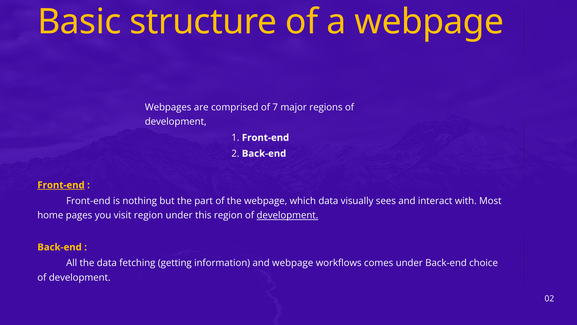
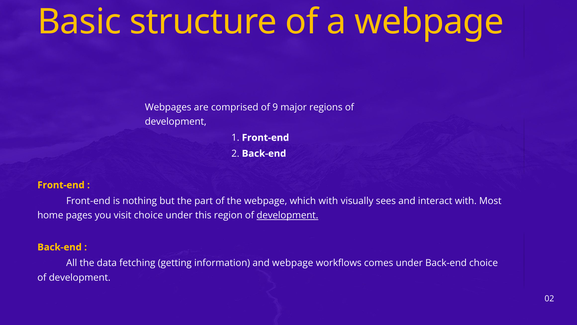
7: 7 -> 9 (275, 107)
Front-end underline: present -> none (61, 185)
which data: data -> with (328, 201)
visit region: region -> choice (148, 215)
